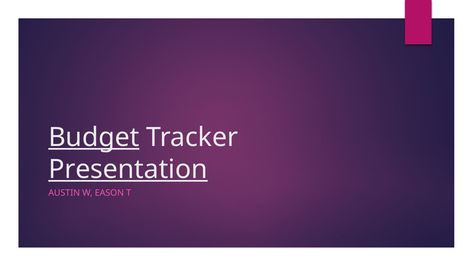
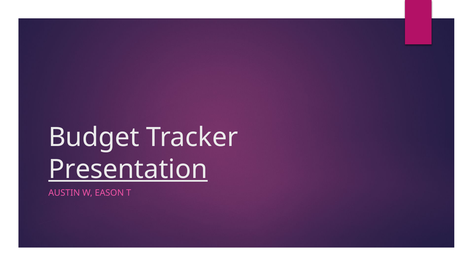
Budget underline: present -> none (94, 138)
